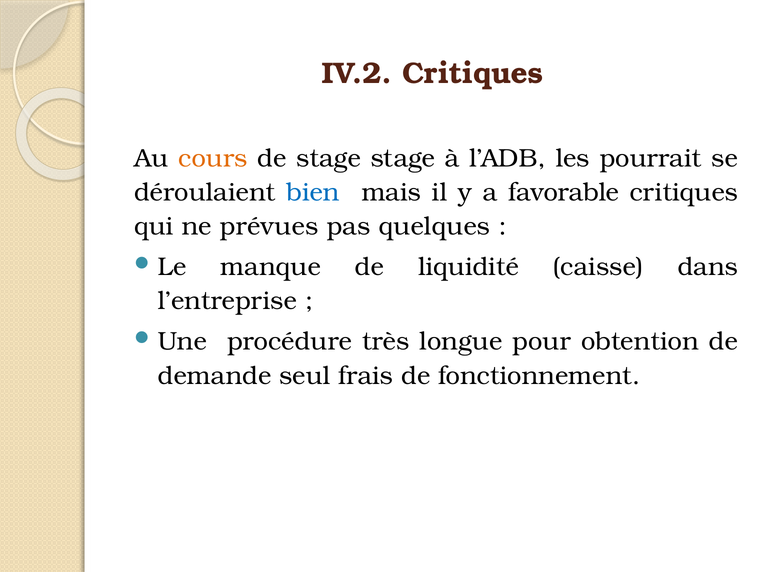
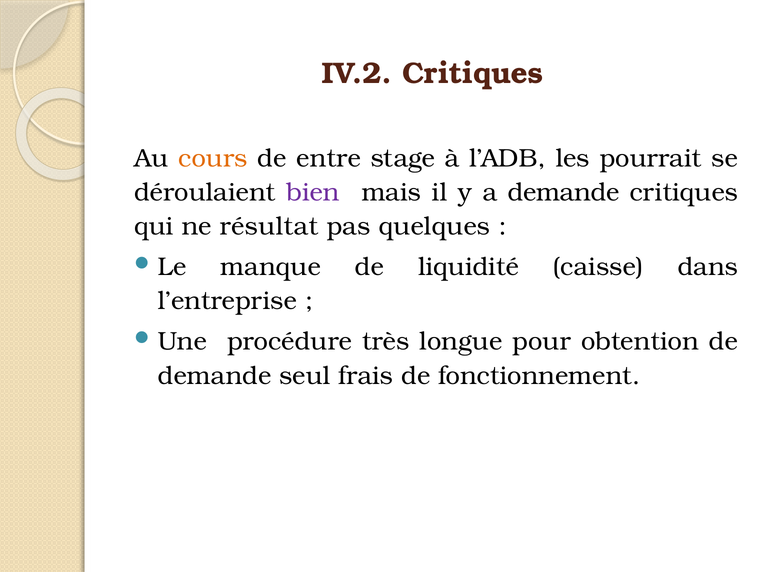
de stage: stage -> entre (329, 158)
bien colour: blue -> purple (313, 193)
a favorable: favorable -> demande (564, 193)
prévues: prévues -> résultat (269, 227)
